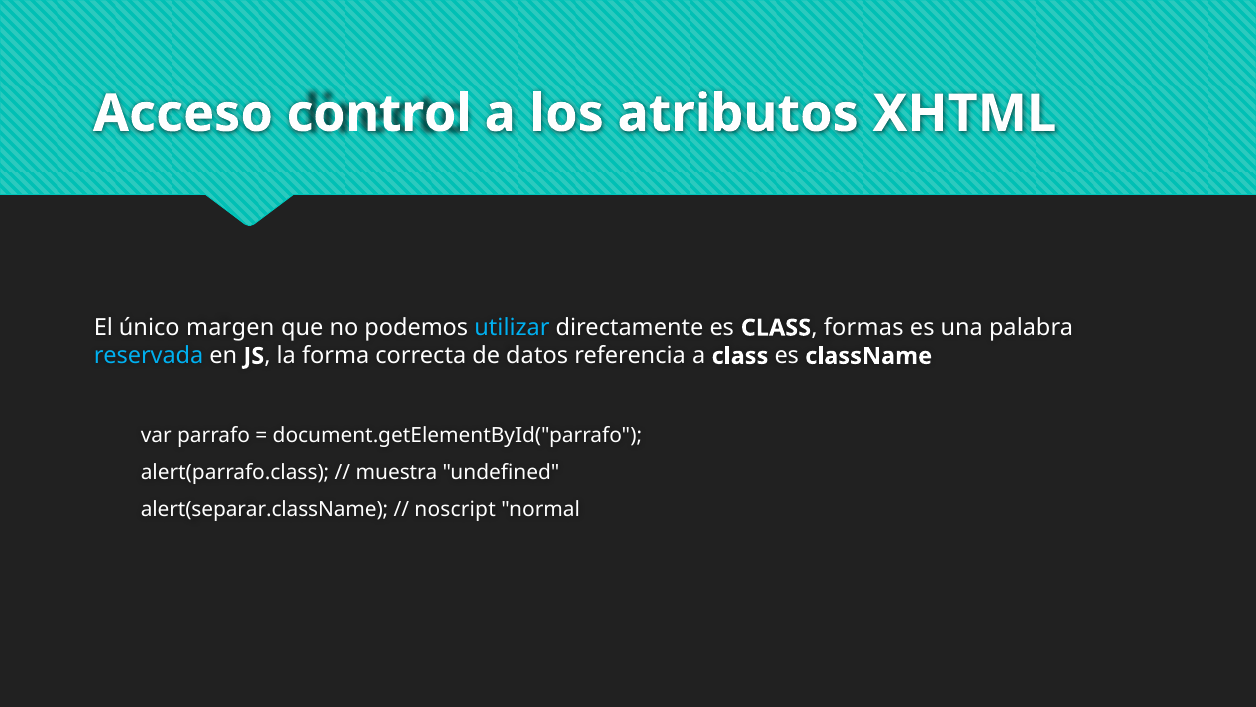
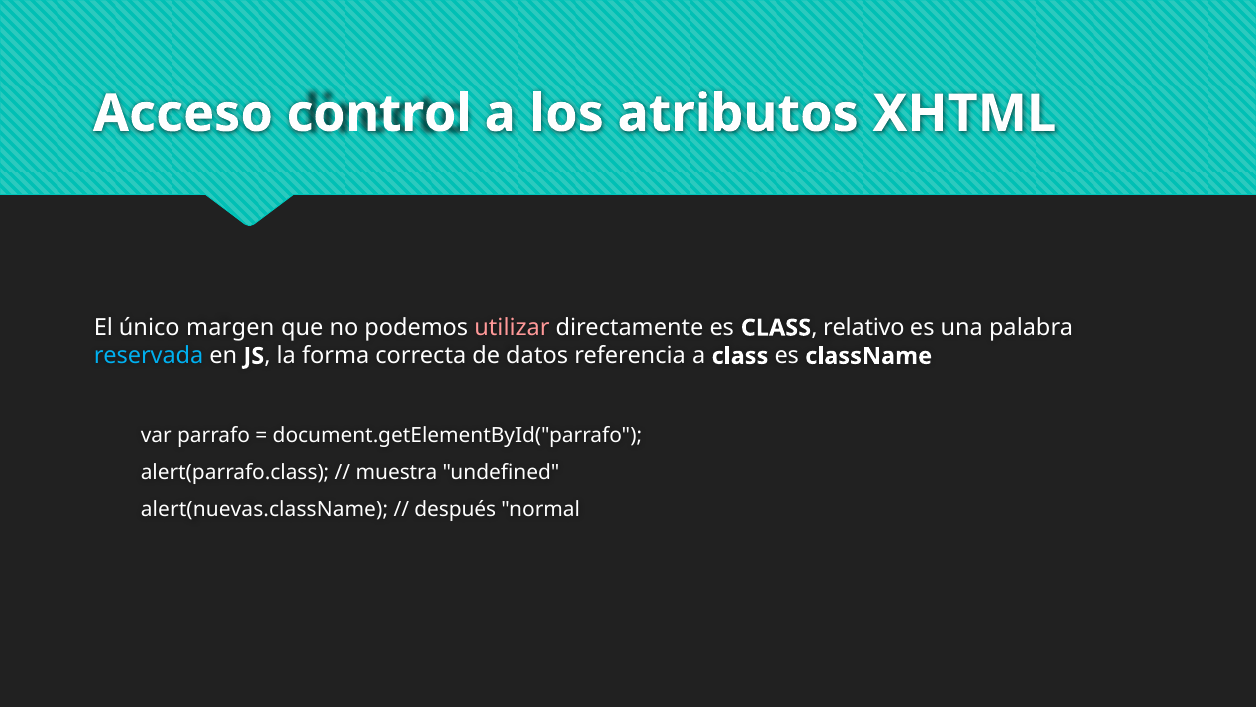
utilizar colour: light blue -> pink (512, 328)
formas: formas -> relativo (864, 328)
alert(separar.className: alert(separar.className -> alert(nuevas.className (264, 510)
noscript: noscript -> después (455, 510)
